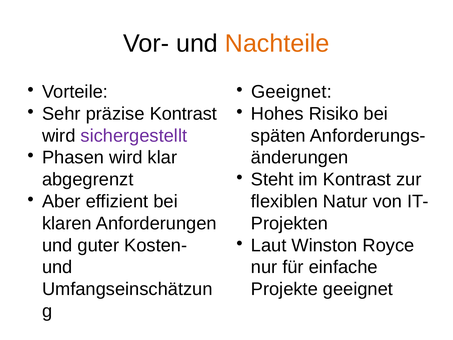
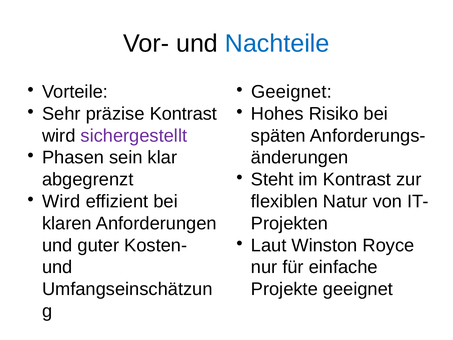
Nachteile colour: orange -> blue (277, 44)
Phasen wird: wird -> sein (126, 157)
Aber: Aber -> Wird (61, 201)
